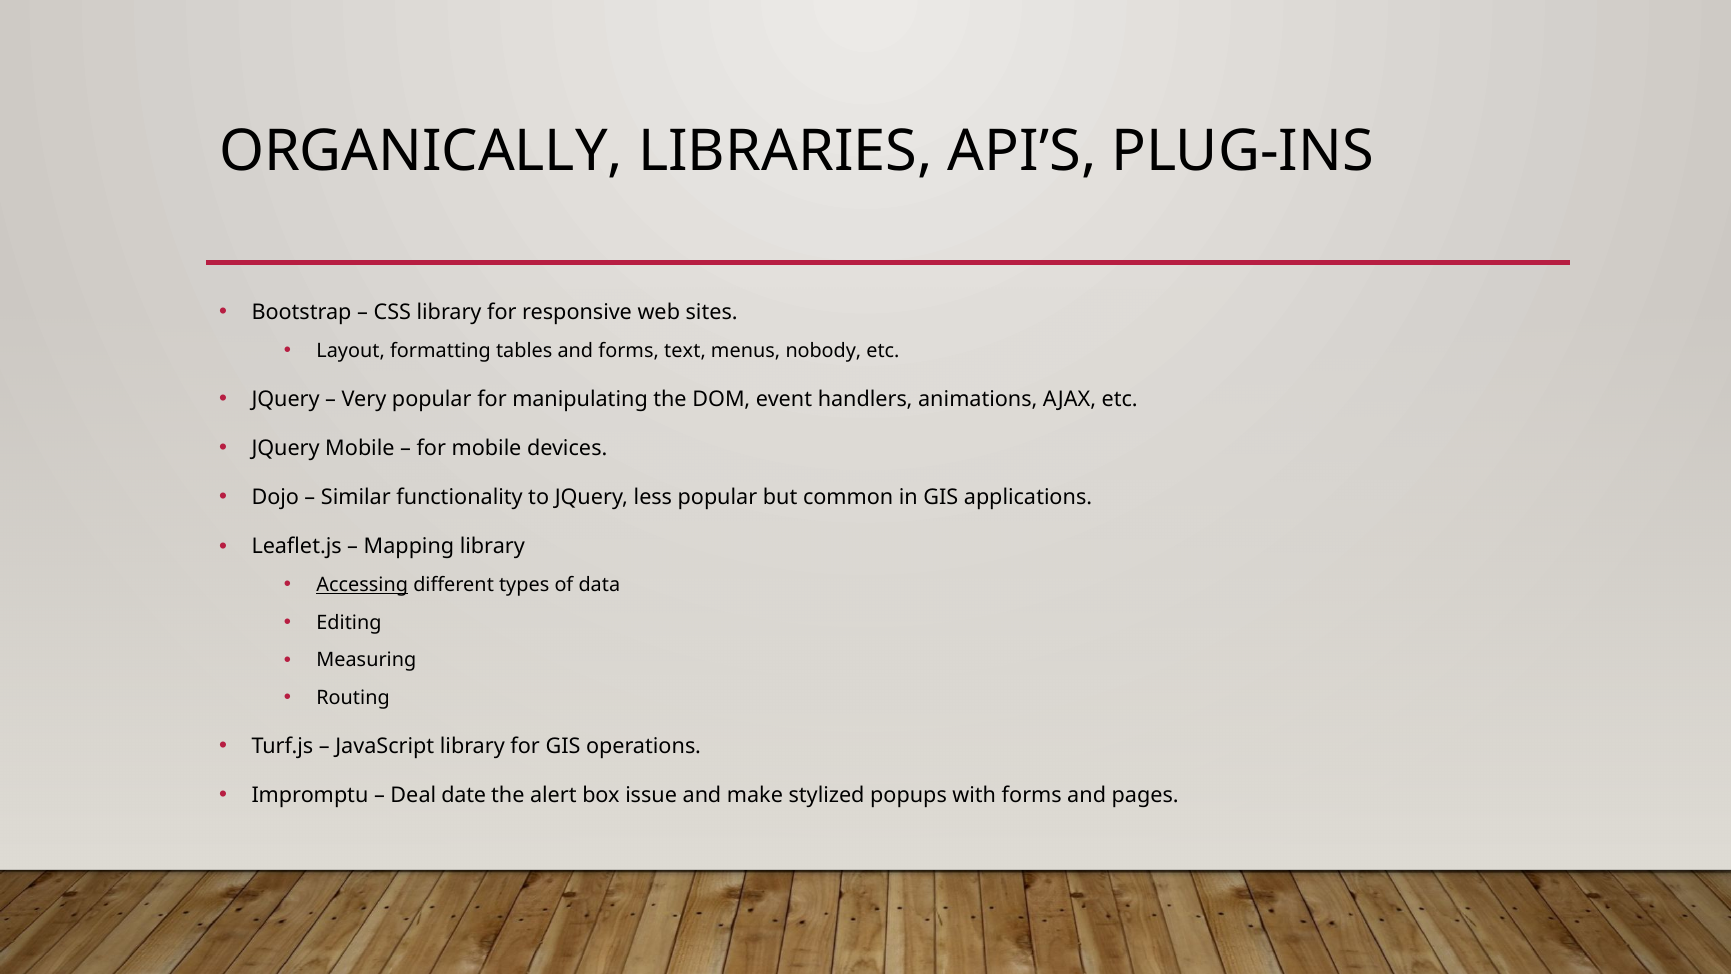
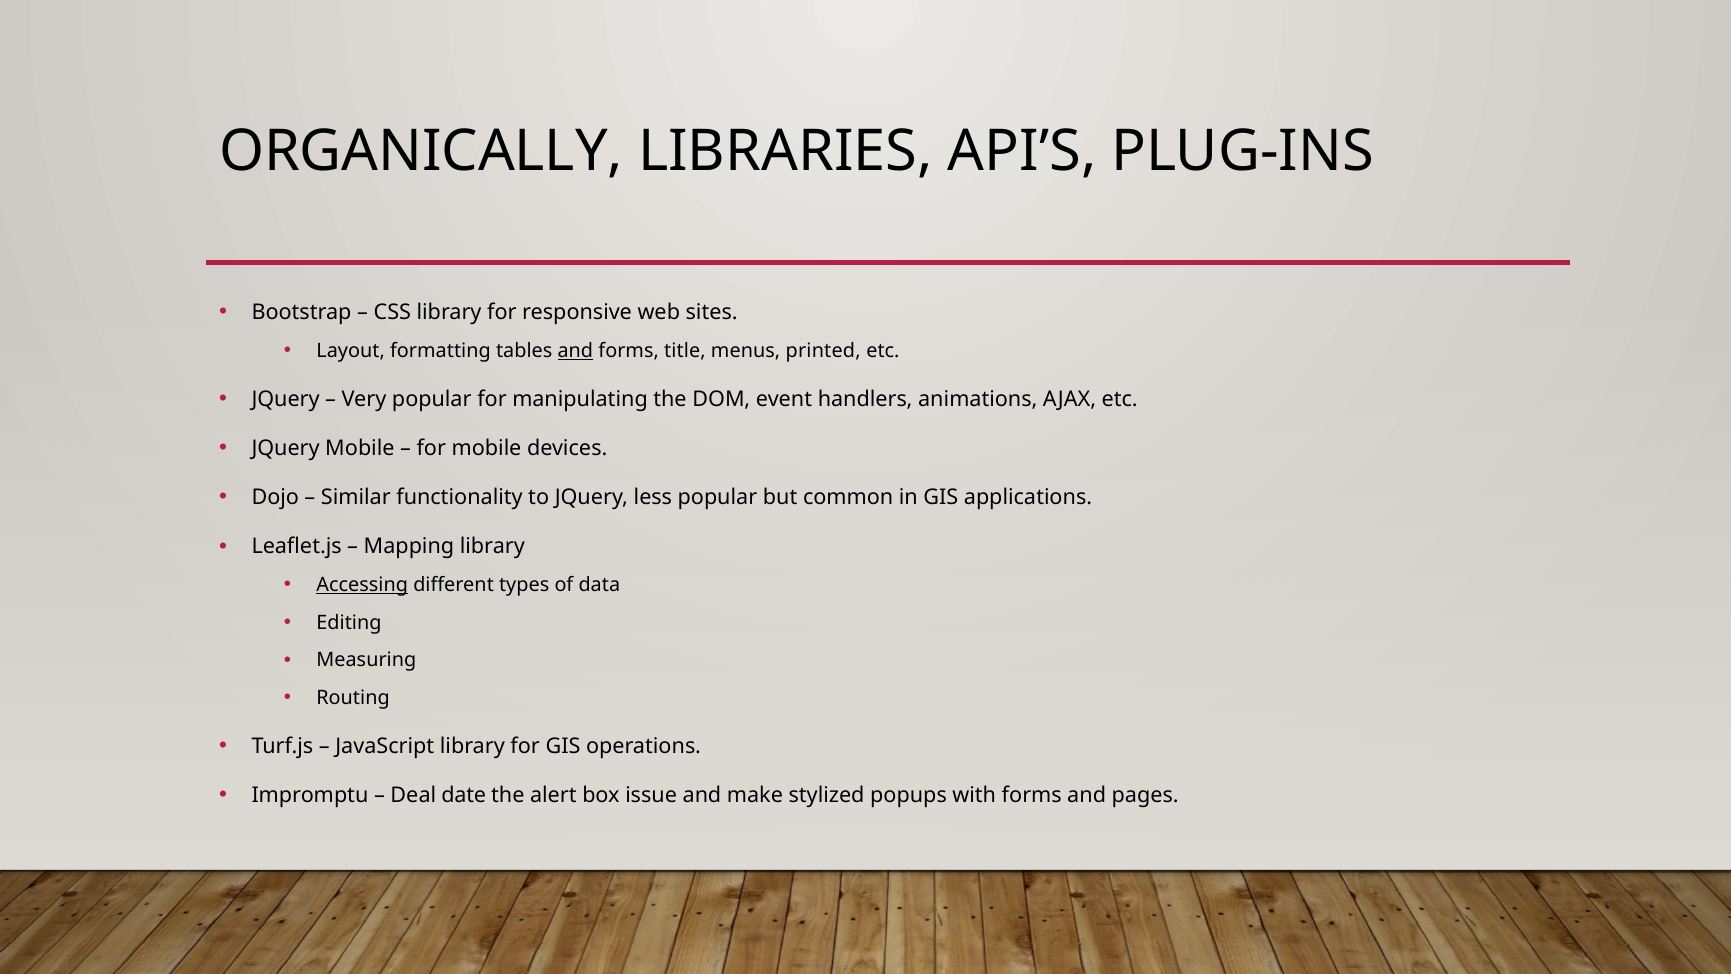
and underline: none -> present (575, 351)
text: text -> title (685, 351)
nobody: nobody -> printed (823, 351)
